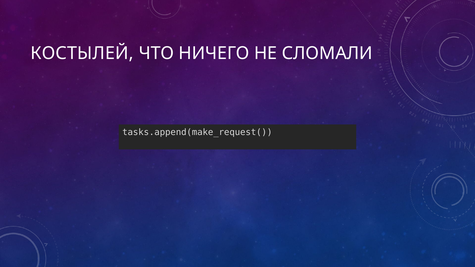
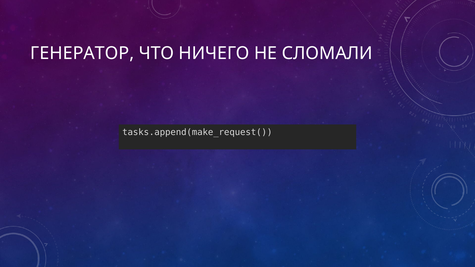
КОСТЫЛЕЙ: КОСТЫЛЕЙ -> ГЕНЕРАТОР (82, 53)
